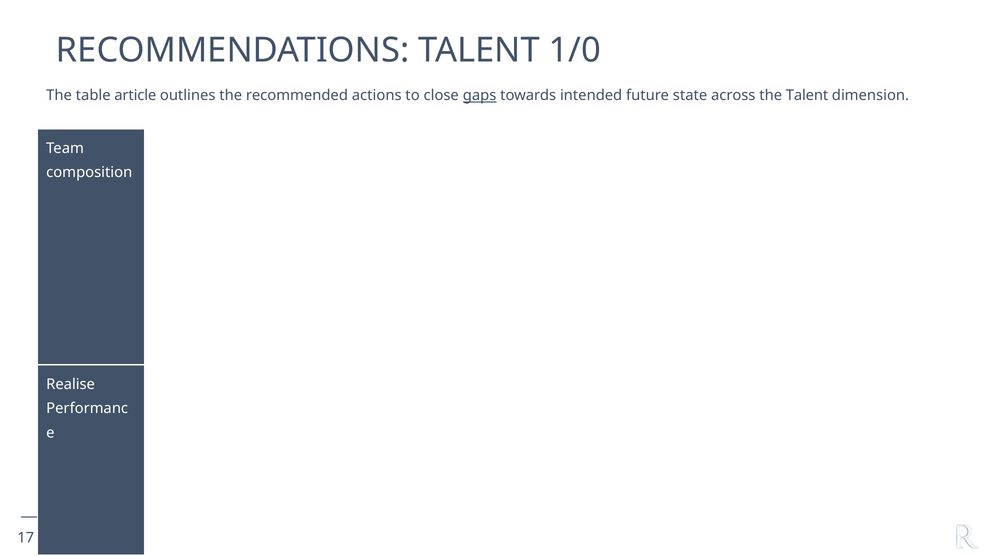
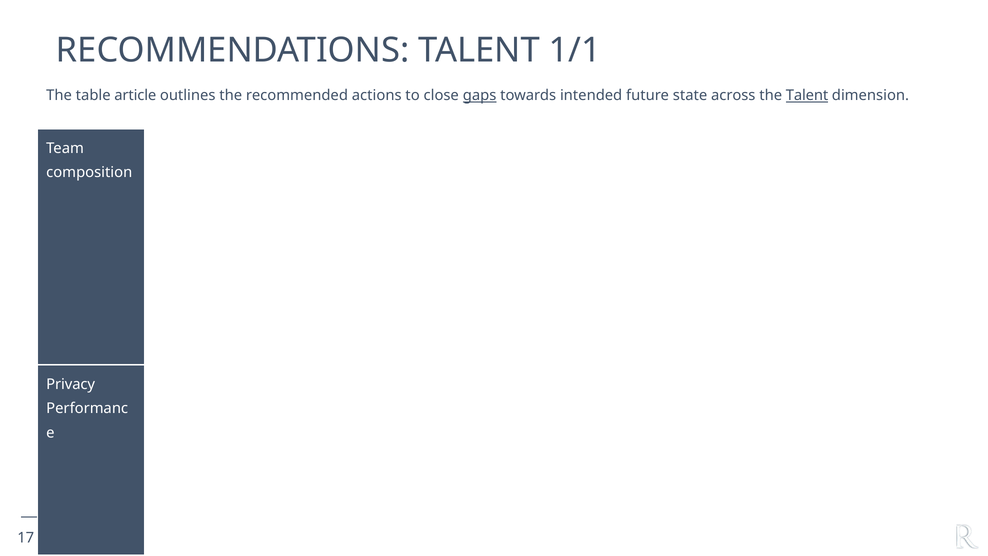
1/0: 1/0 -> 1/1 (575, 50)
Talent underline: none -> present (807, 95)
Realise: Realise -> Privacy (71, 384)
